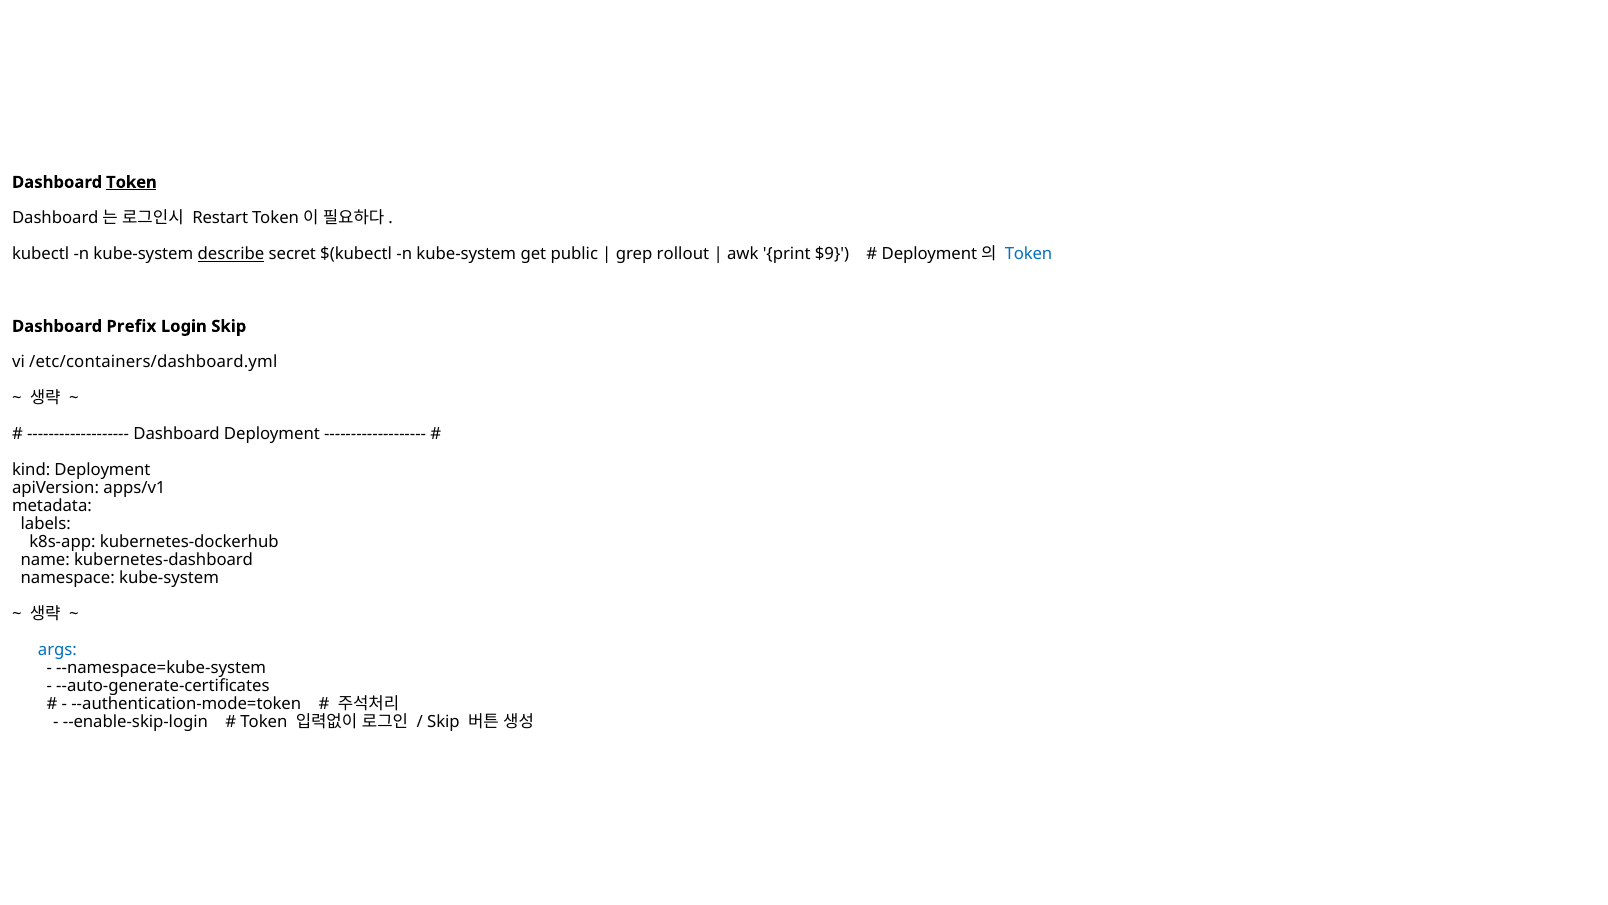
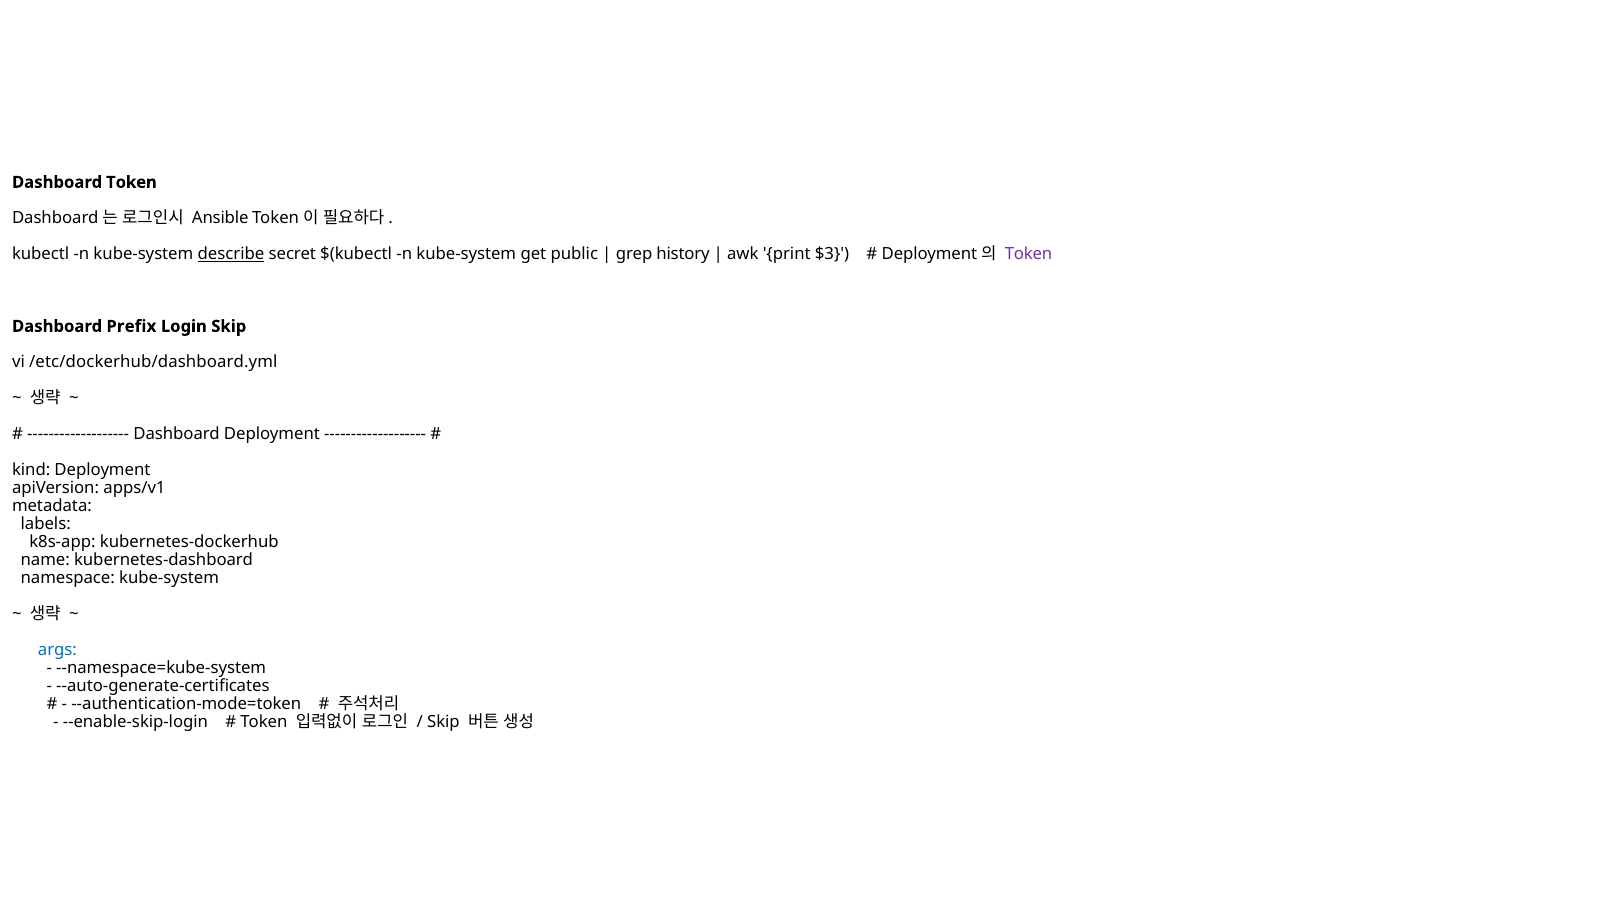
Token underline: present -> none (131, 182)
Restart: Restart -> Ansible (220, 218)
rollout: rollout -> history (683, 254)
$9: $9 -> $3 (832, 254)
Token colour: blue -> purple (1029, 254)
/etc/containers/dashboard.yml: /etc/containers/dashboard.yml -> /etc/dockerhub/dashboard.yml (153, 362)
